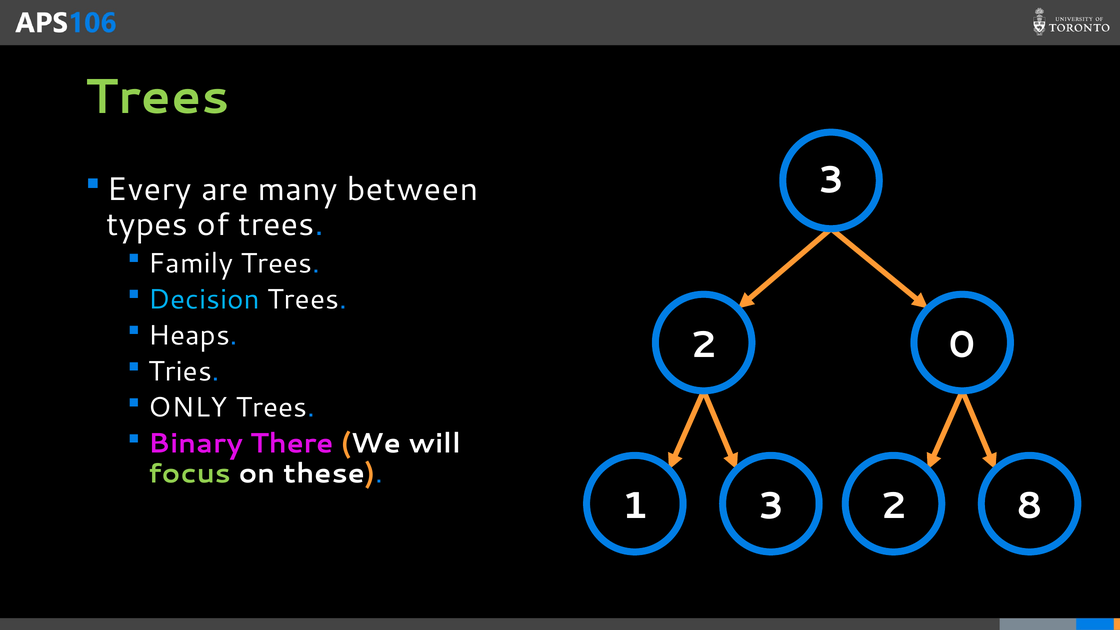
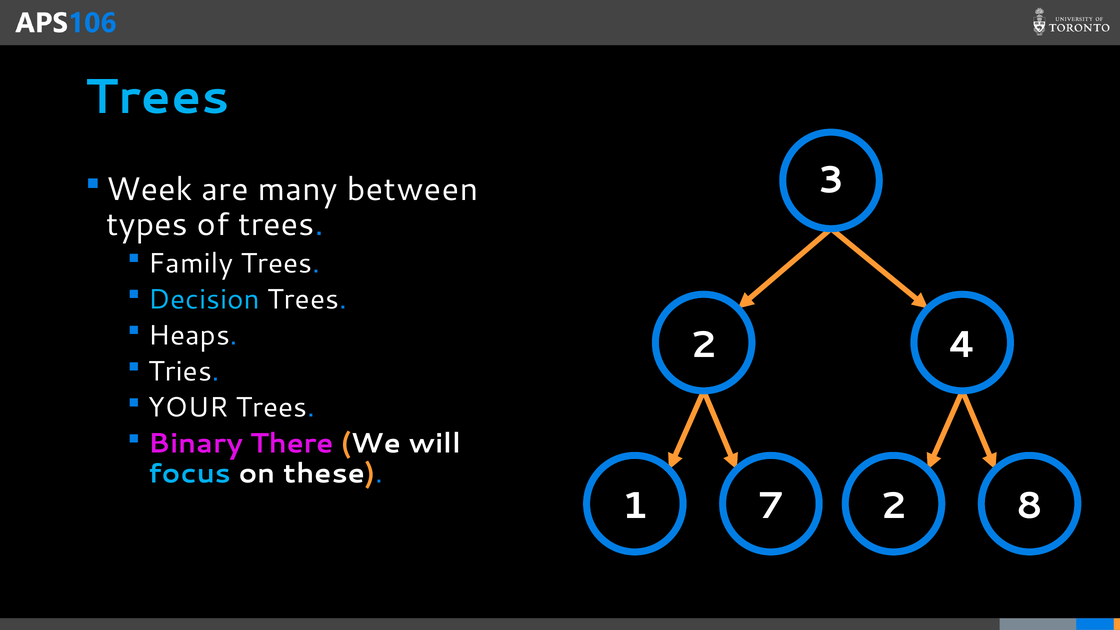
Trees colour: light green -> light blue (158, 97)
Every: Every -> Week (149, 189)
0: 0 -> 4 (962, 345)
ONLY: ONLY -> YOUR (188, 407)
focus colour: light green -> light blue (190, 474)
1 3: 3 -> 7 (771, 506)
